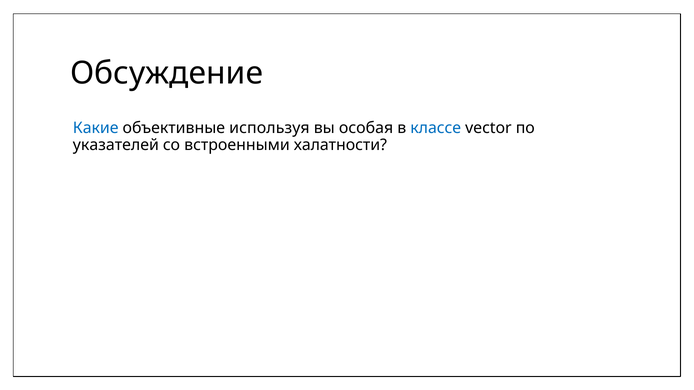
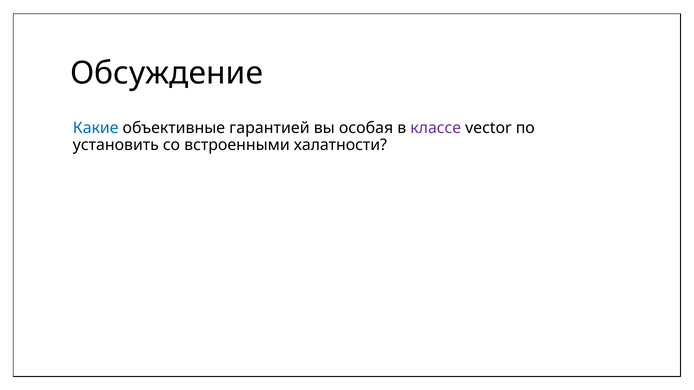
используя: используя -> гарантией (269, 128)
классе colour: blue -> purple (436, 128)
указателей: указателей -> установить (116, 145)
